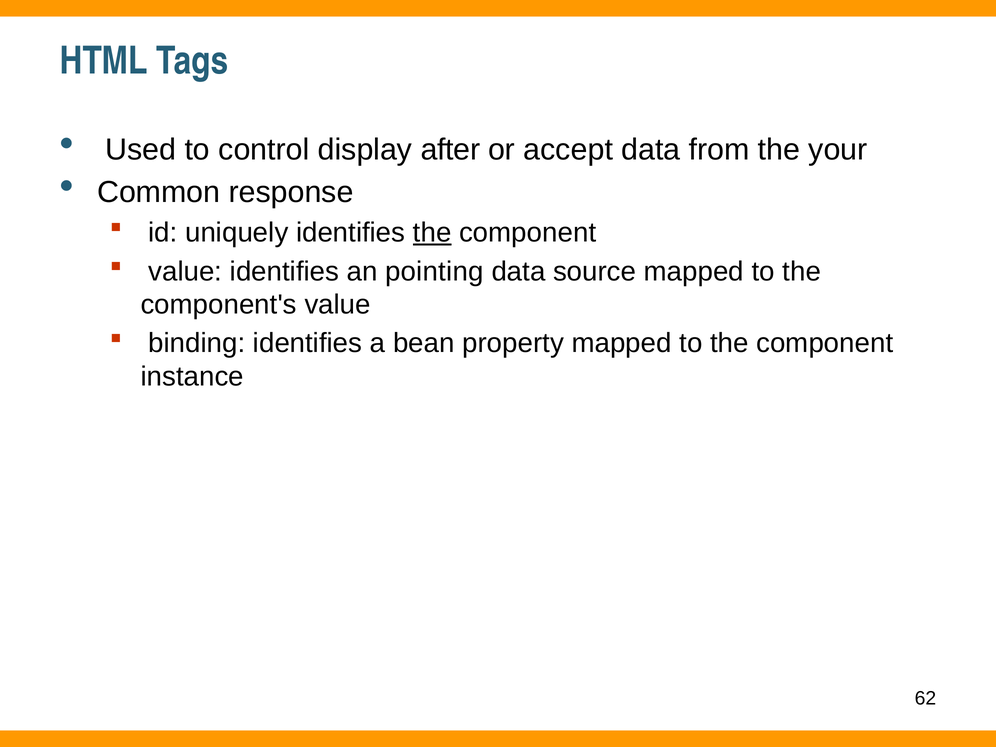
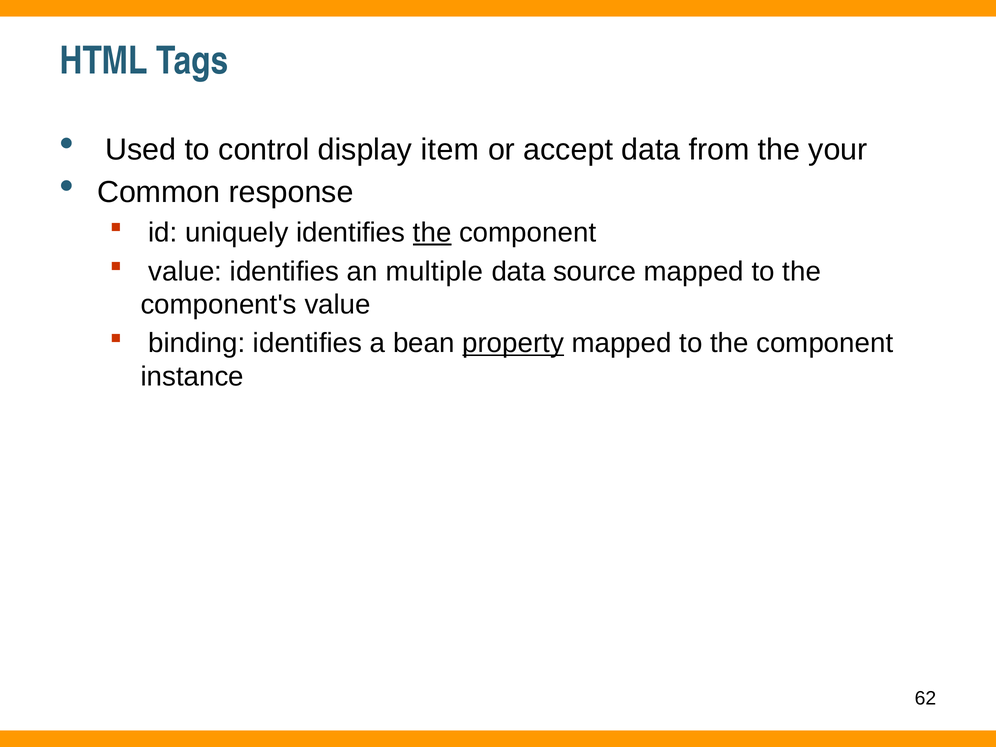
after: after -> item (450, 150)
pointing: pointing -> multiple (434, 271)
property underline: none -> present (513, 343)
